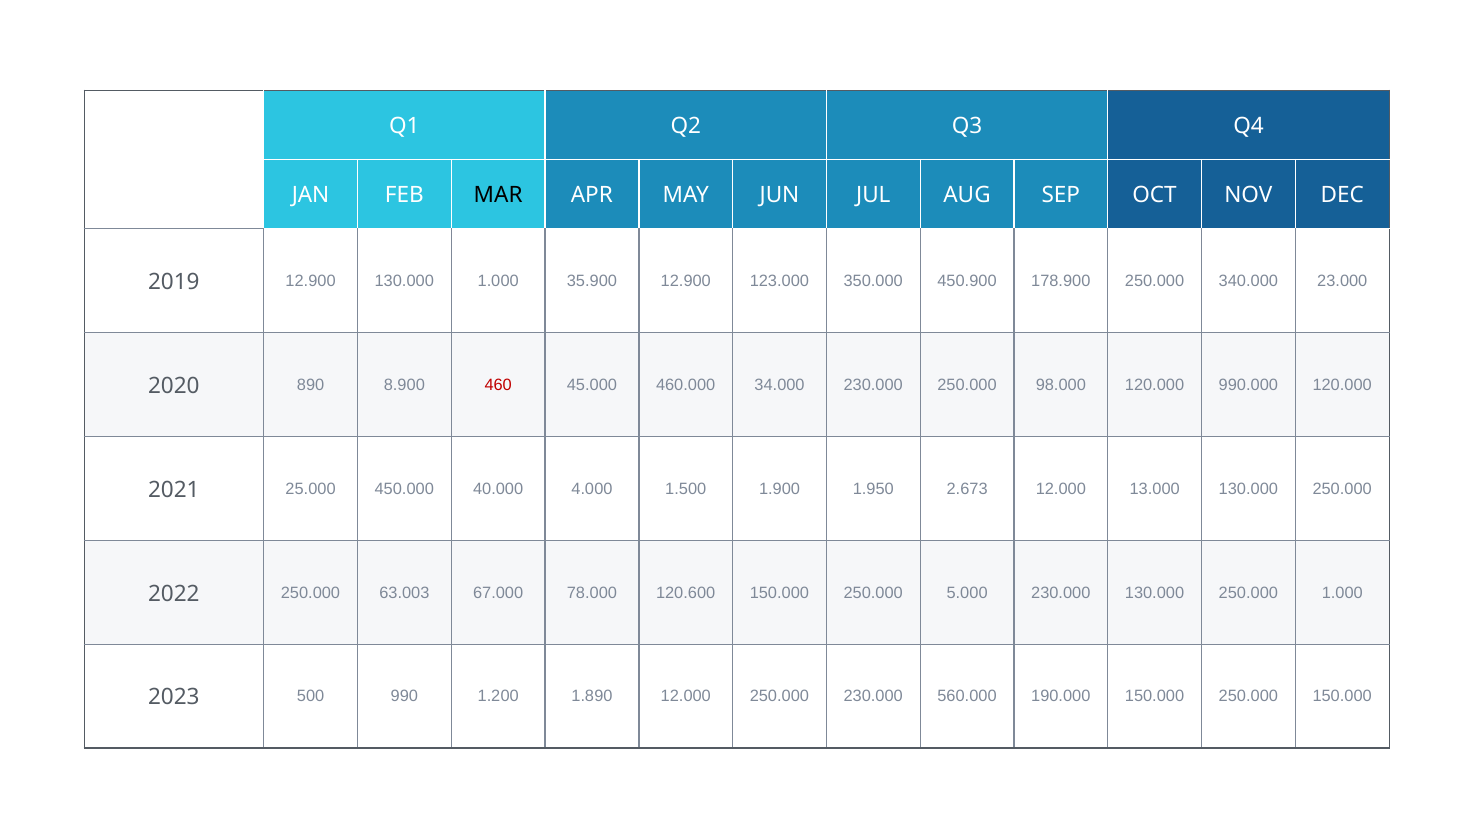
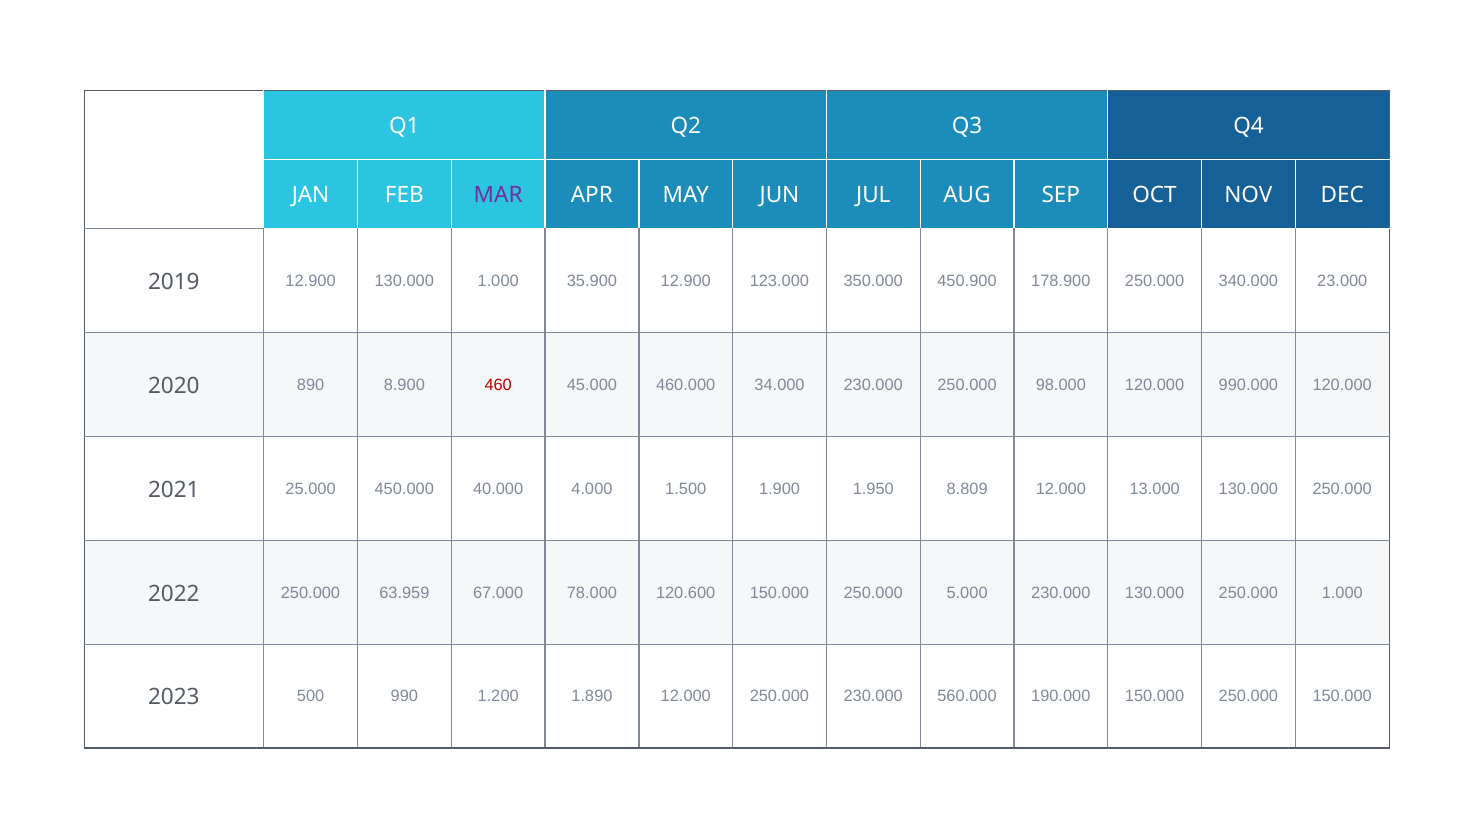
MAR colour: black -> purple (498, 195)
2.673: 2.673 -> 8.809 (967, 489)
63.003: 63.003 -> 63.959 (404, 593)
